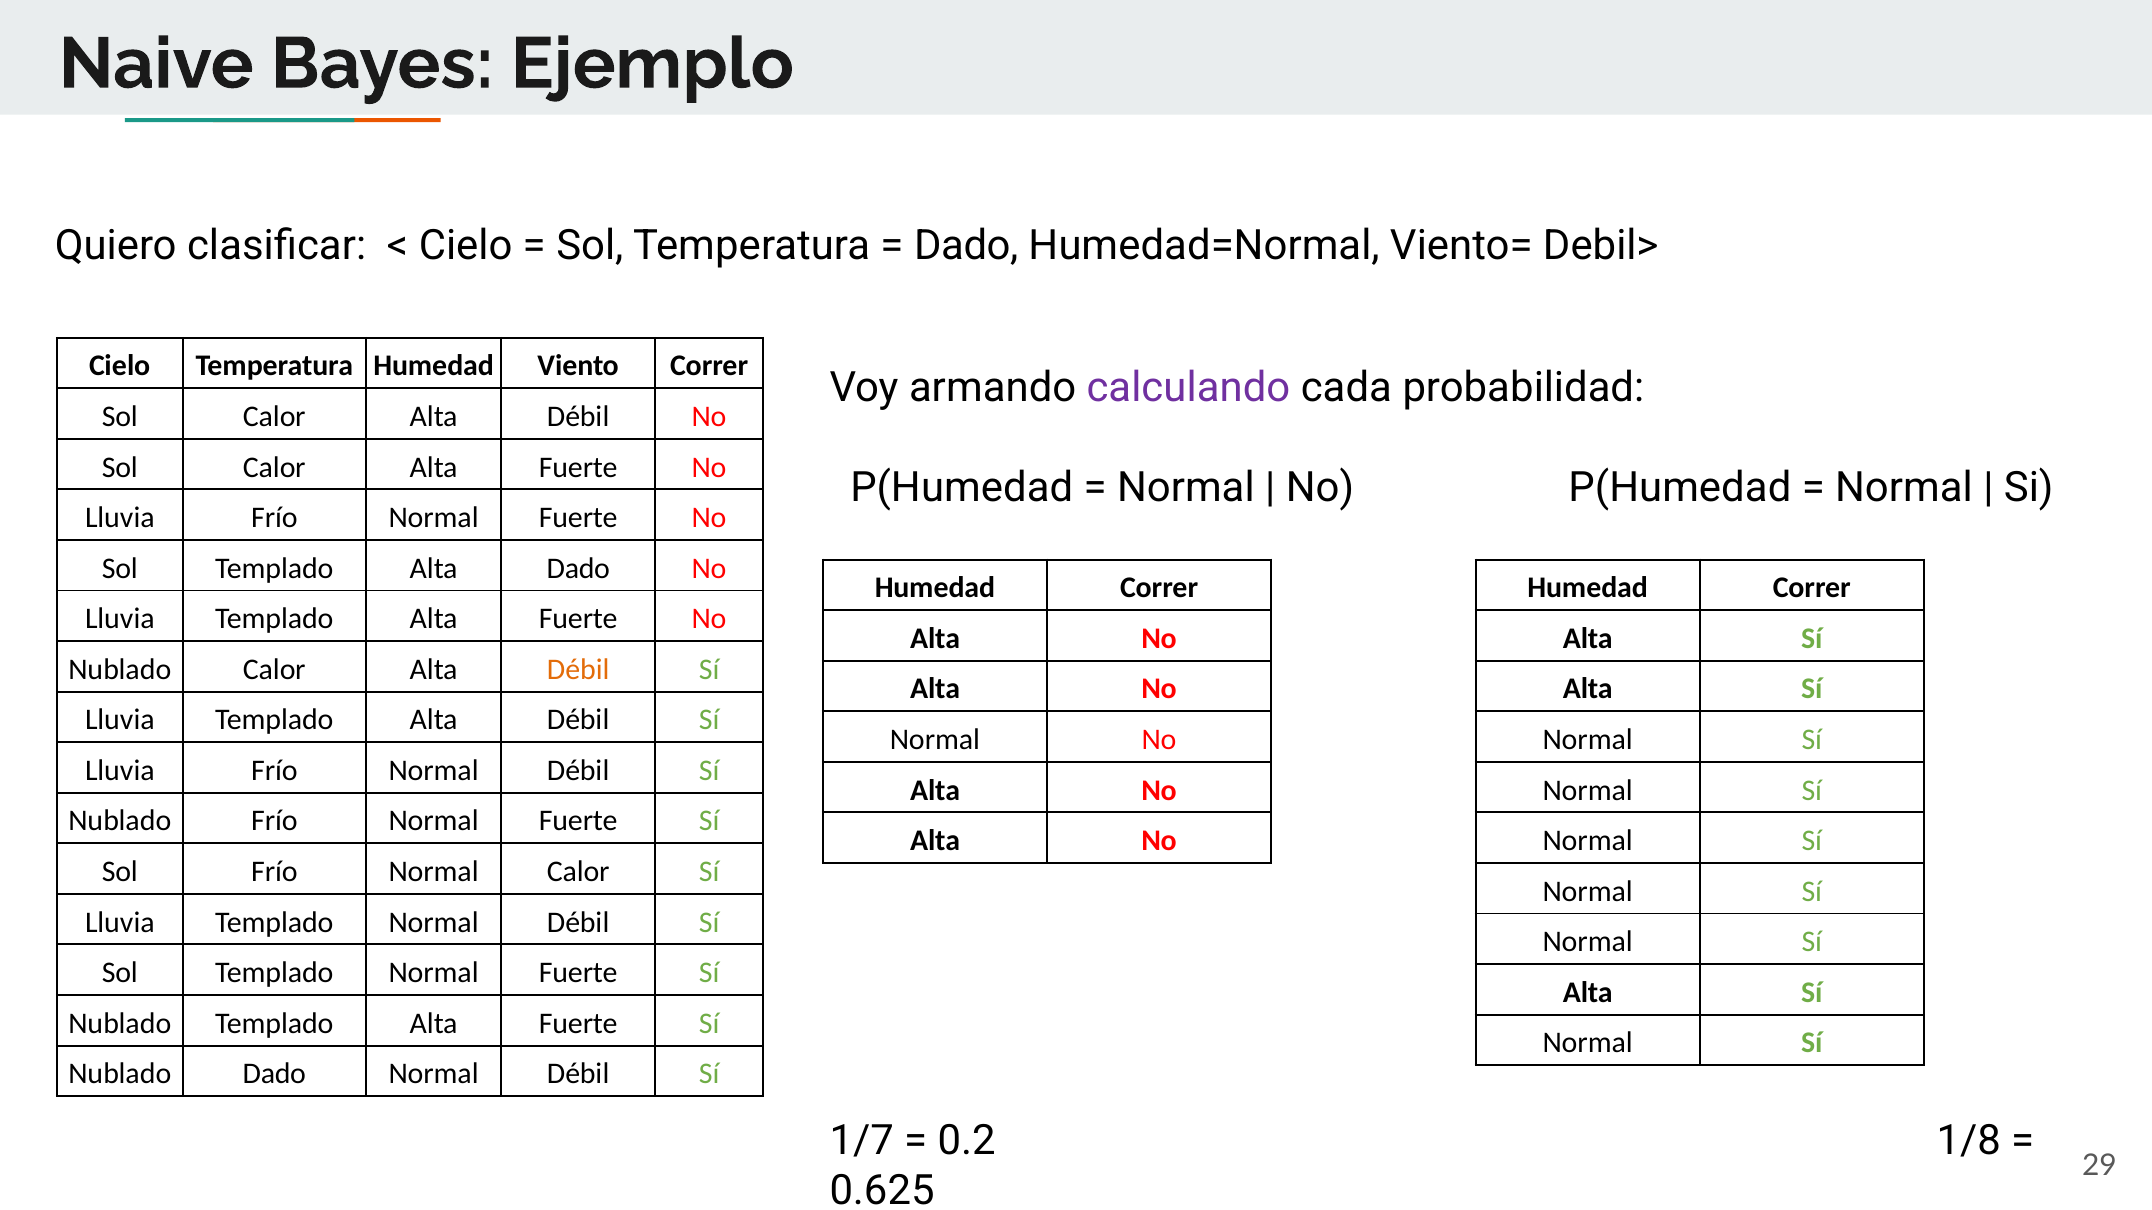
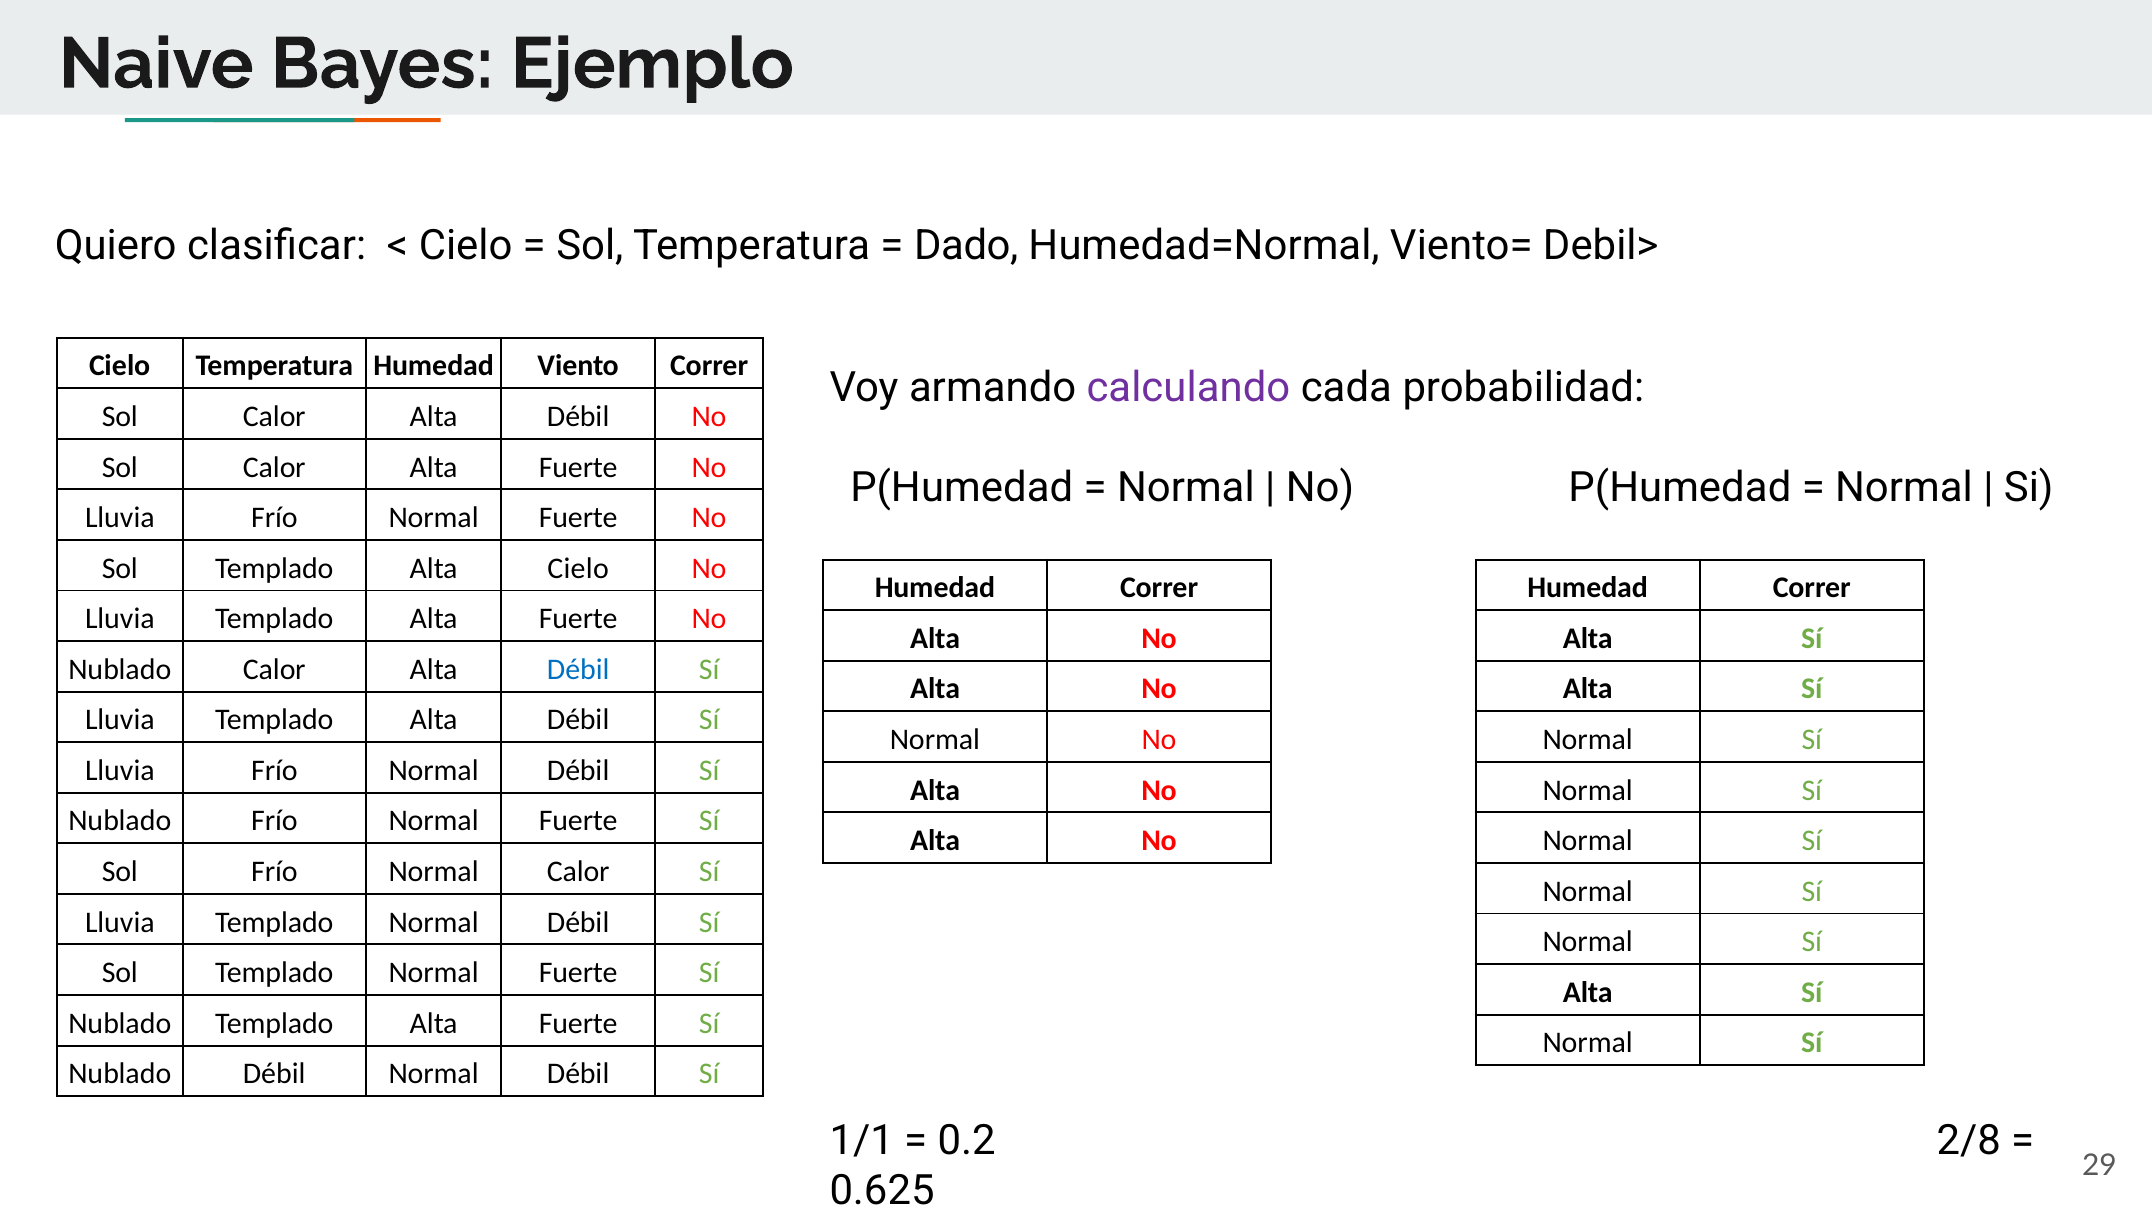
Alta Dado: Dado -> Cielo (578, 569)
Débil colour: orange -> blue (578, 670)
Nublado Dado: Dado -> Débil (274, 1074)
1/7: 1/7 -> 1/1 (862, 1141)
1/8: 1/8 -> 2/8 (1969, 1141)
